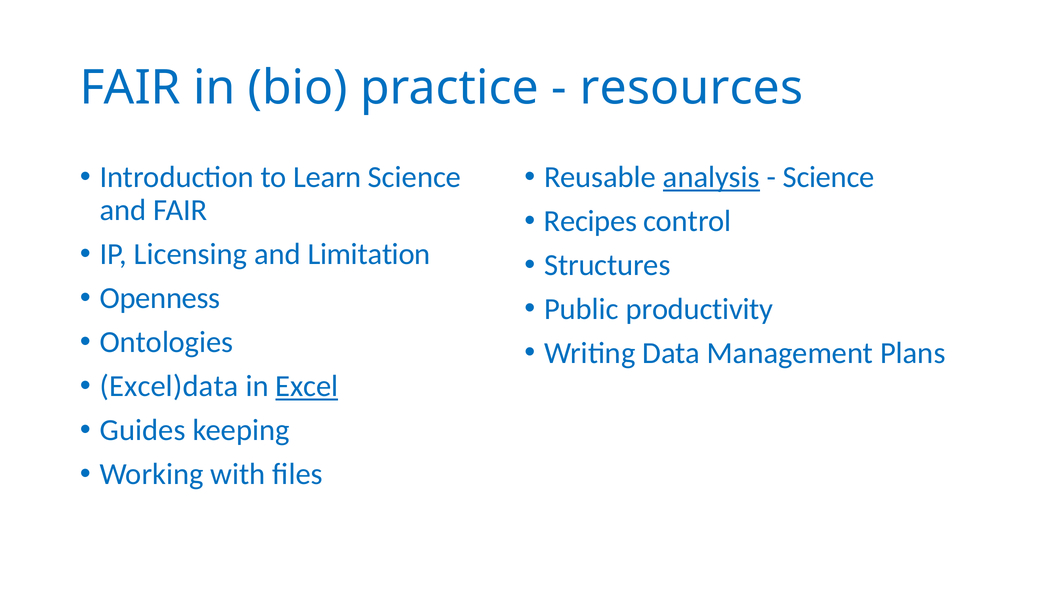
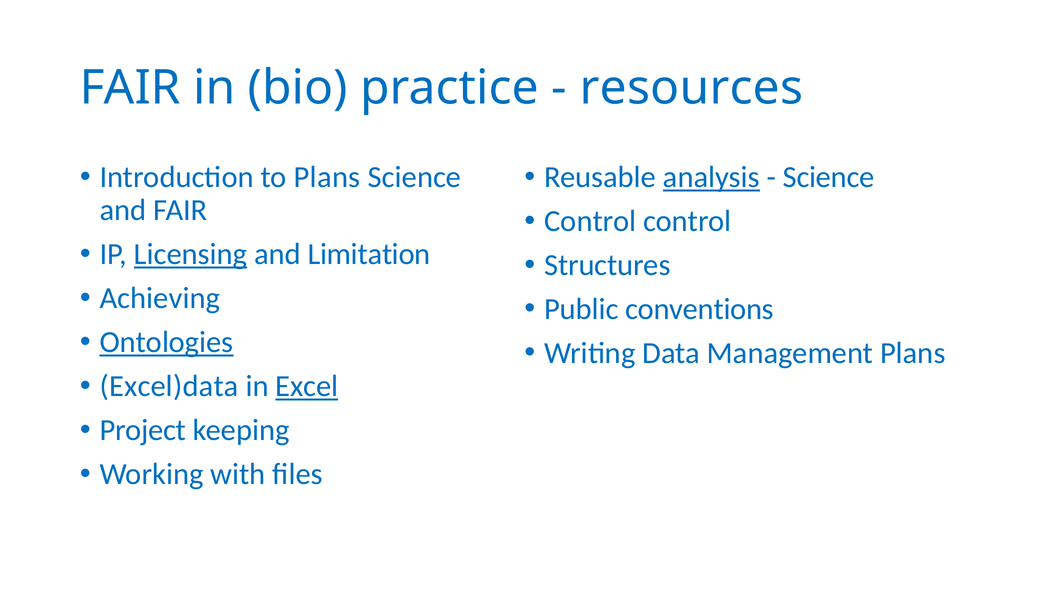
to Learn: Learn -> Plans (327, 177)
Recipes: Recipes -> Control (590, 221)
Licensing underline: none -> present (190, 254)
Openness: Openness -> Achieving (160, 298)
productivity: productivity -> conventions (700, 309)
Ontologies underline: none -> present (166, 342)
Guides: Guides -> Project (143, 430)
